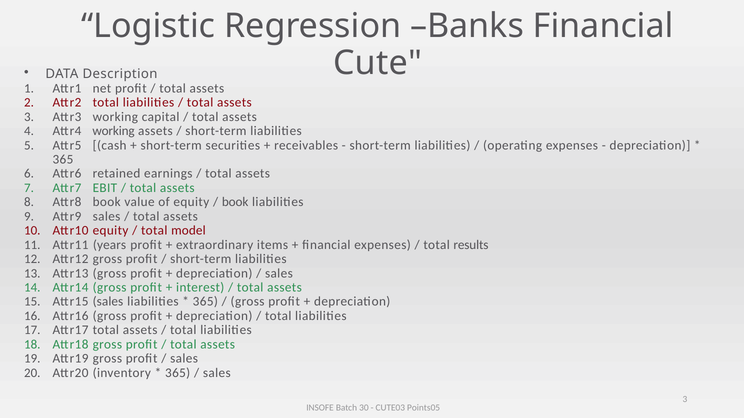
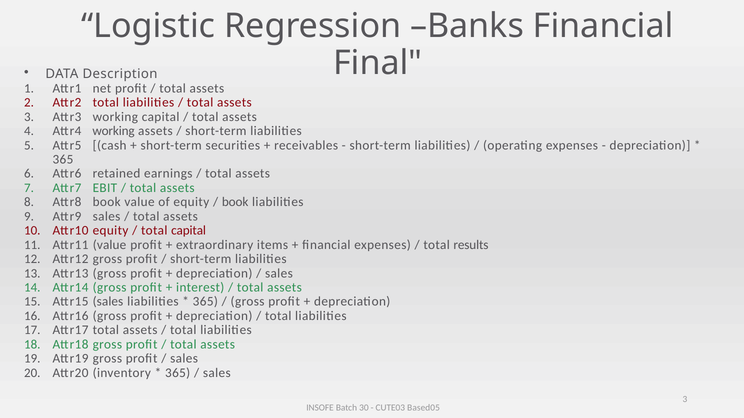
Cute: Cute -> Final (378, 63)
total model: model -> capital (189, 231)
Attr11 years: years -> value (110, 245)
Points05: Points05 -> Based05 (424, 408)
